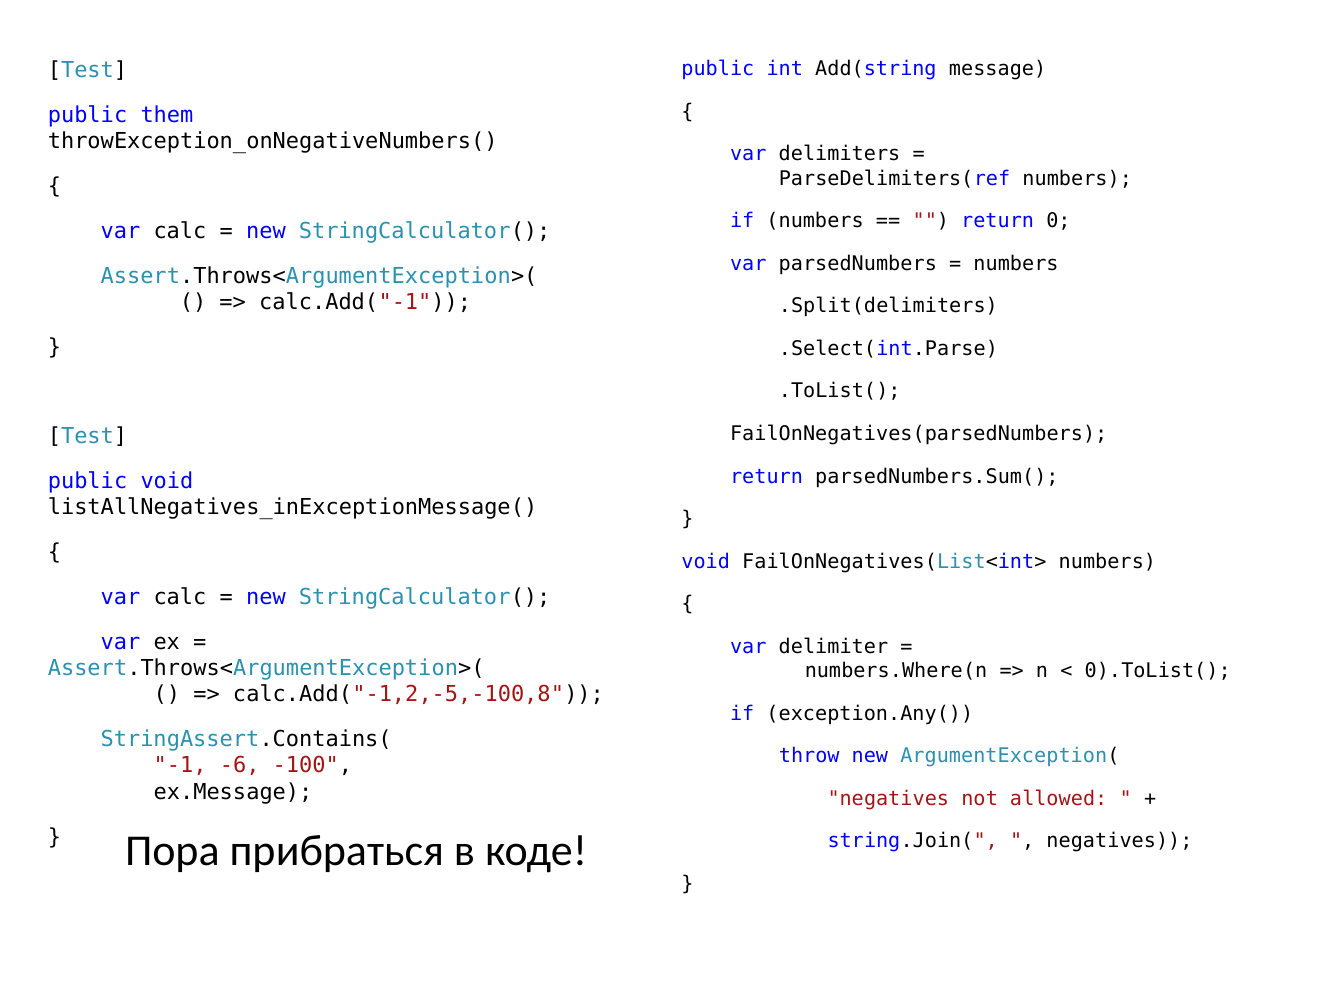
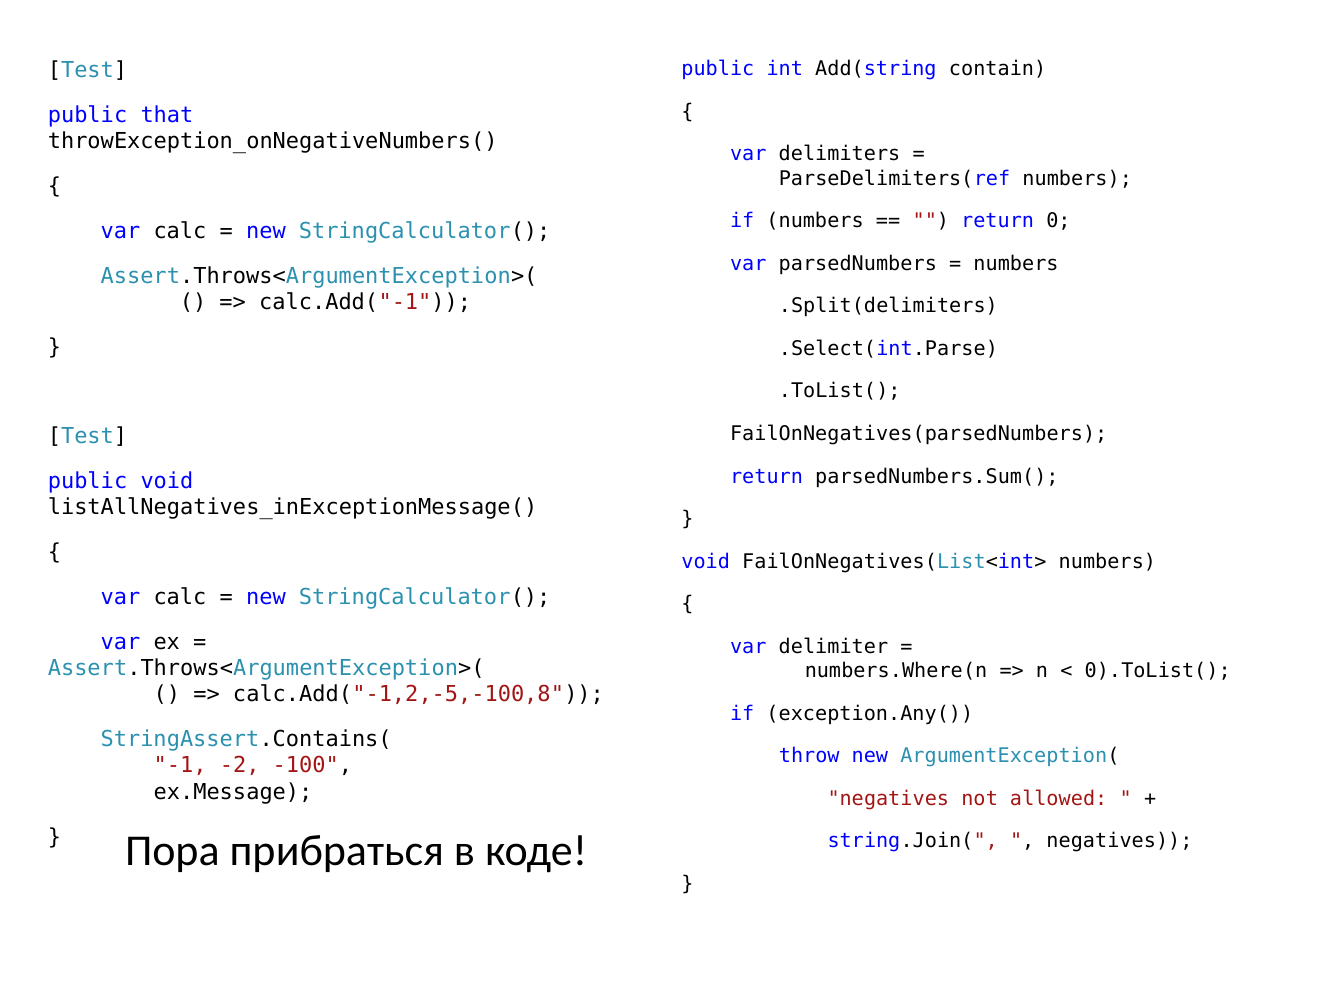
message: message -> contain (998, 69)
them: them -> that (167, 115)
-6: -6 -> -2 (240, 766)
